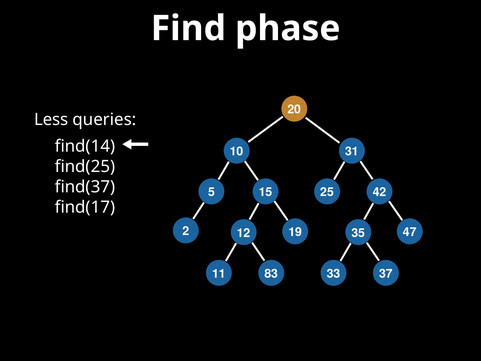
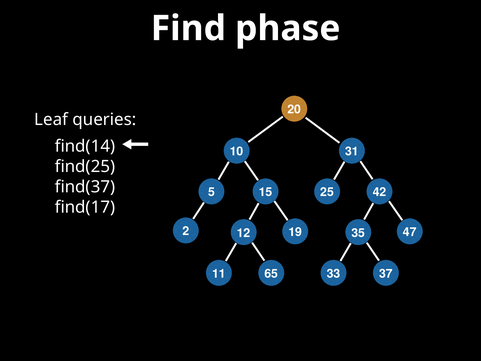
Less: Less -> Leaf (51, 119)
83: 83 -> 65 (271, 274)
